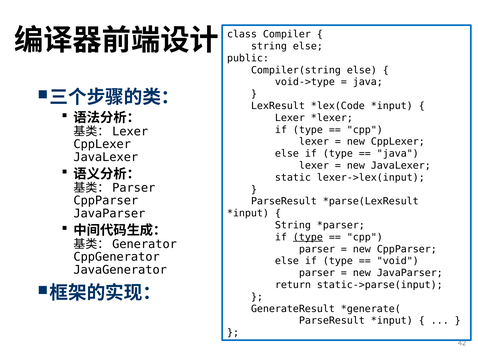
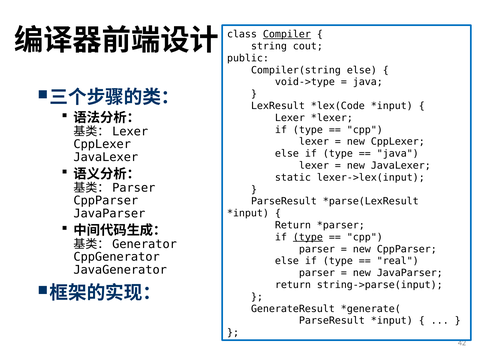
Compiler underline: none -> present (287, 34)
string else: else -> cout (308, 46)
String: String -> Return (293, 226)
void: void -> real (398, 261)
static->parse(input: static->parse(input -> string->parse(input (380, 285)
